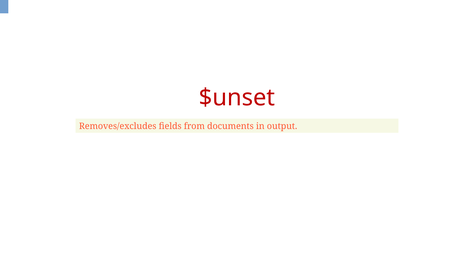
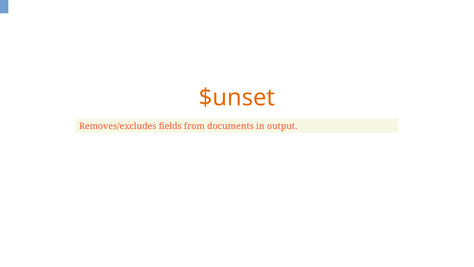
$unset colour: red -> orange (237, 98)
